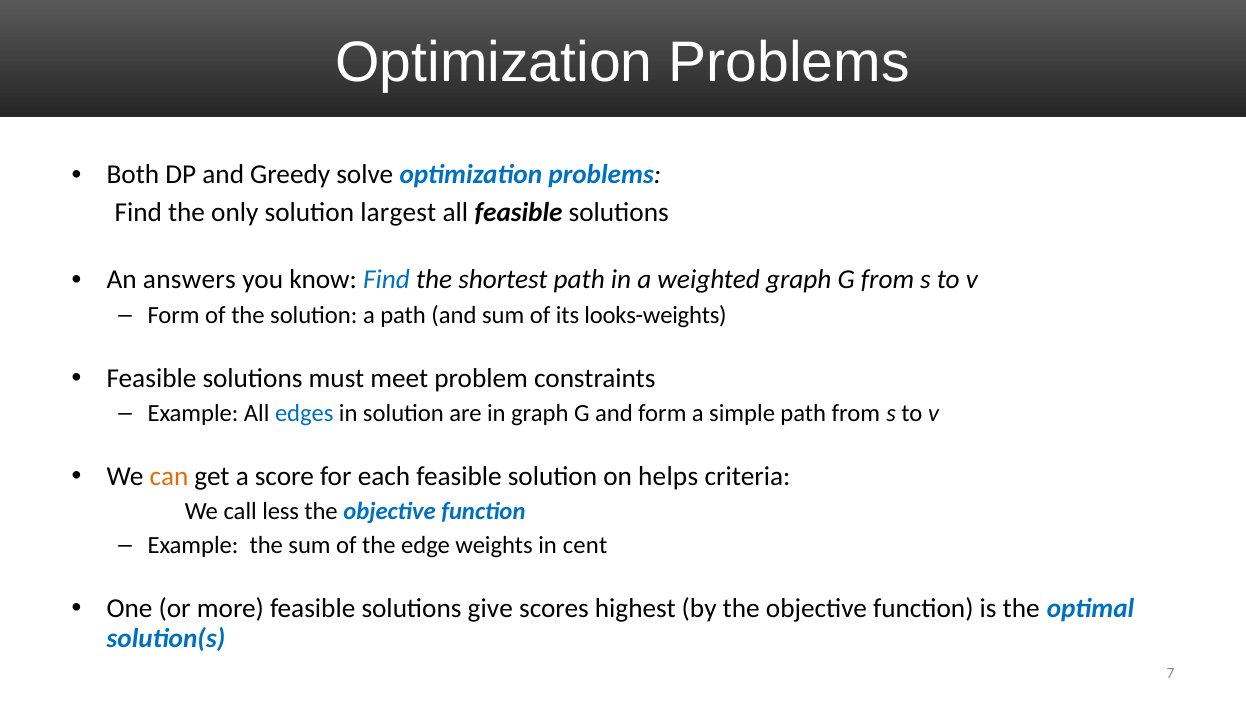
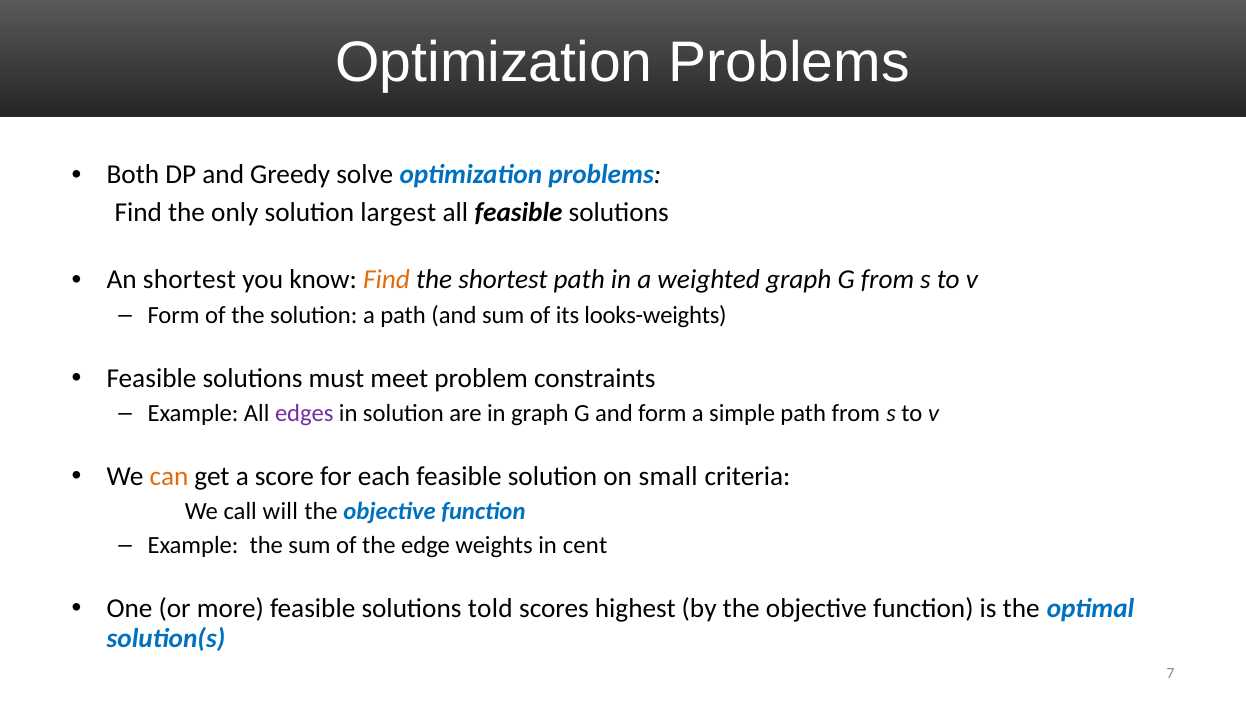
An answers: answers -> shortest (189, 280)
Find colour: blue -> orange (387, 280)
edges colour: blue -> purple (304, 413)
helps: helps -> small (668, 476)
less: less -> will (280, 512)
give: give -> told (490, 609)
